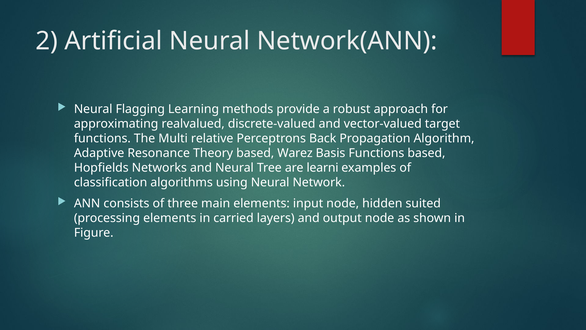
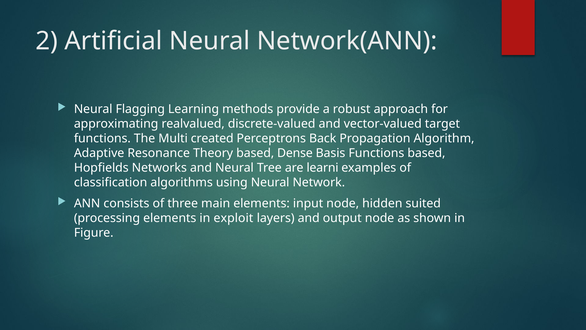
relative: relative -> created (212, 138)
Warez: Warez -> Dense (295, 153)
carried: carried -> exploit (233, 218)
